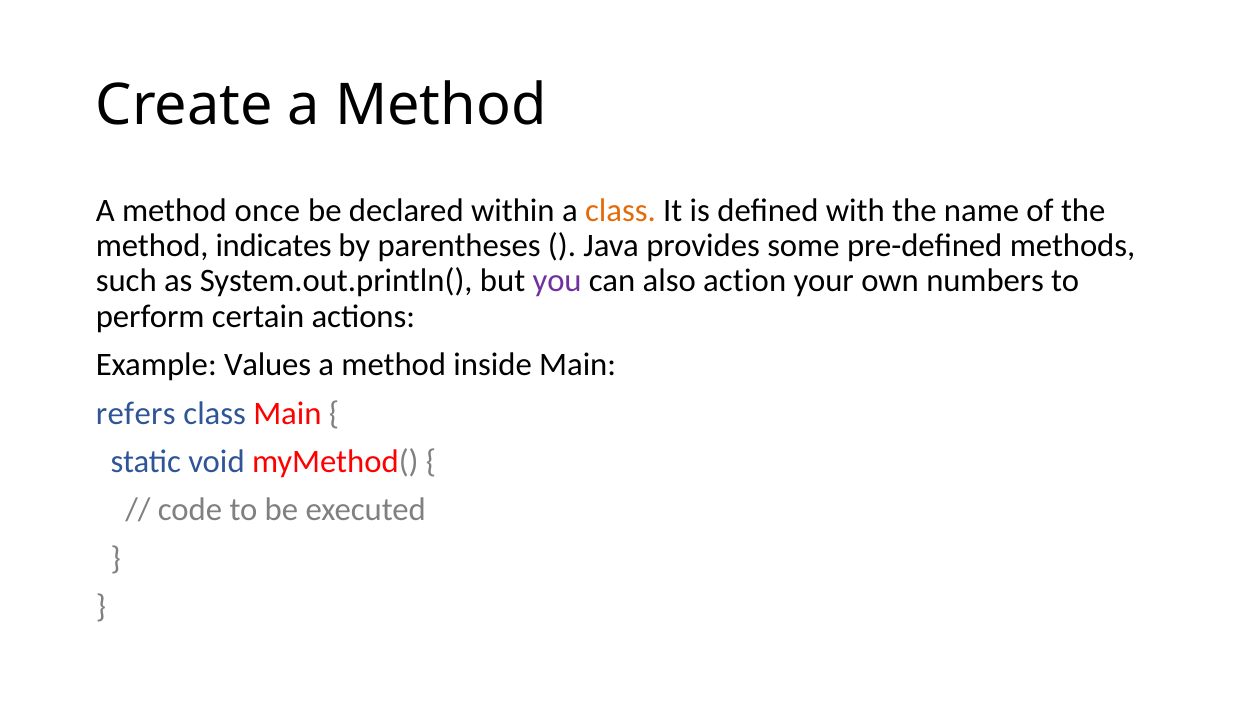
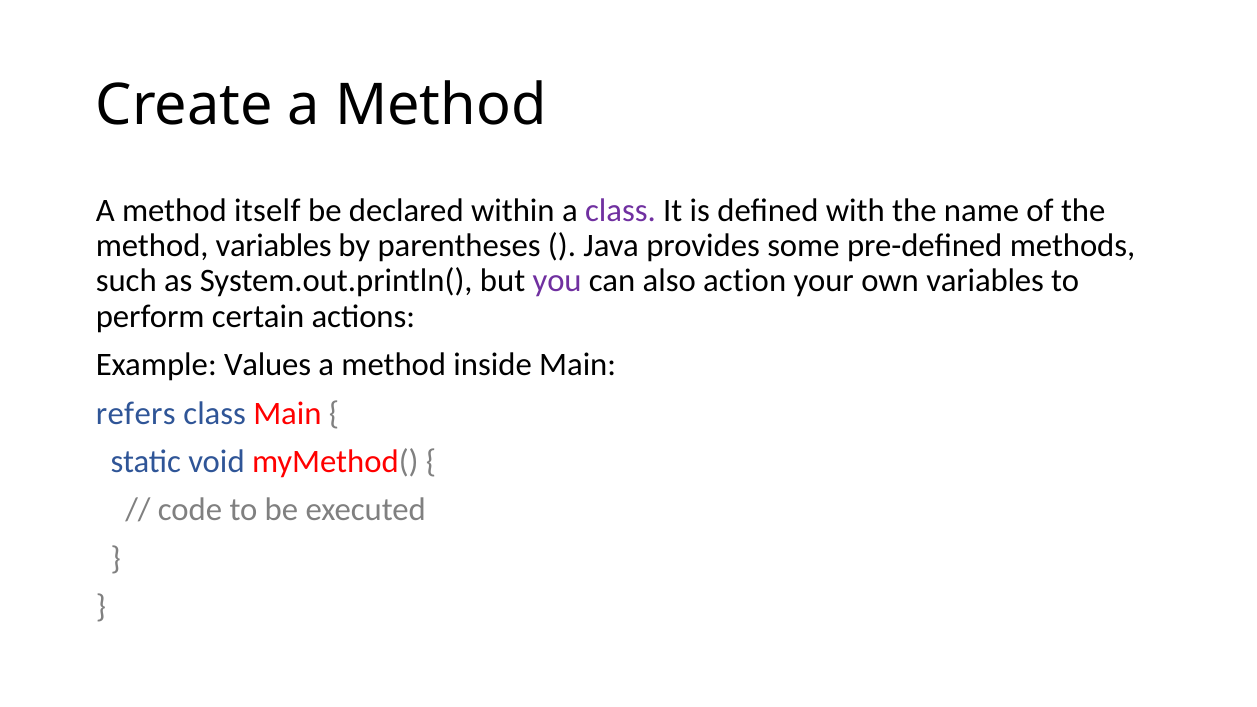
once: once -> itself (267, 210)
class colour: orange -> purple (620, 210)
method indicates: indicates -> variables (274, 246)
own numbers: numbers -> variables (985, 281)
